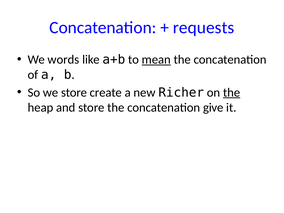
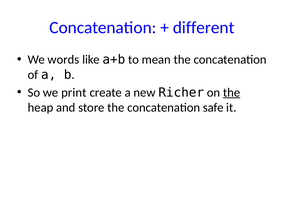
requests: requests -> different (204, 27)
mean underline: present -> none (156, 60)
we store: store -> print (74, 92)
give: give -> safe (213, 108)
